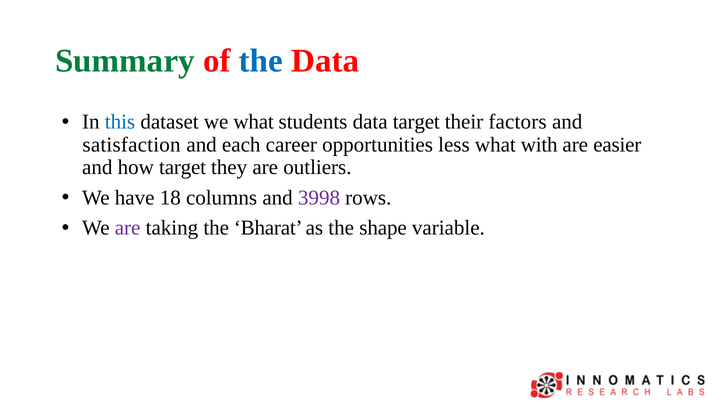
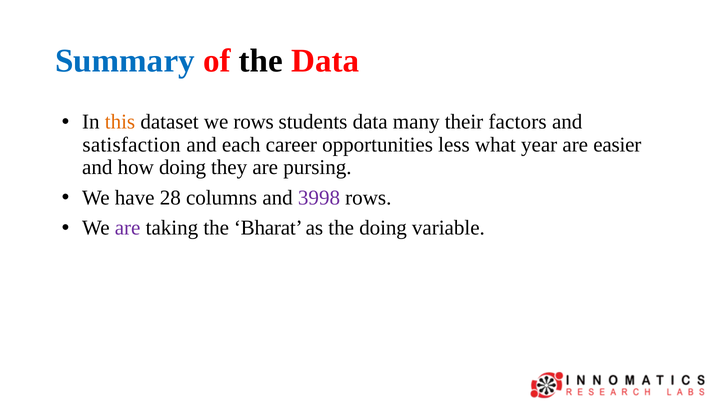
Summary colour: green -> blue (125, 61)
the colour: blue -> black (261, 61)
this colour: blue -> orange (120, 122)
we what: what -> rows (254, 122)
data target: target -> many (416, 122)
with: with -> year (539, 145)
how target: target -> doing (183, 168)
outliers: outliers -> pursing (317, 168)
18: 18 -> 28 (170, 198)
the shape: shape -> doing (383, 228)
